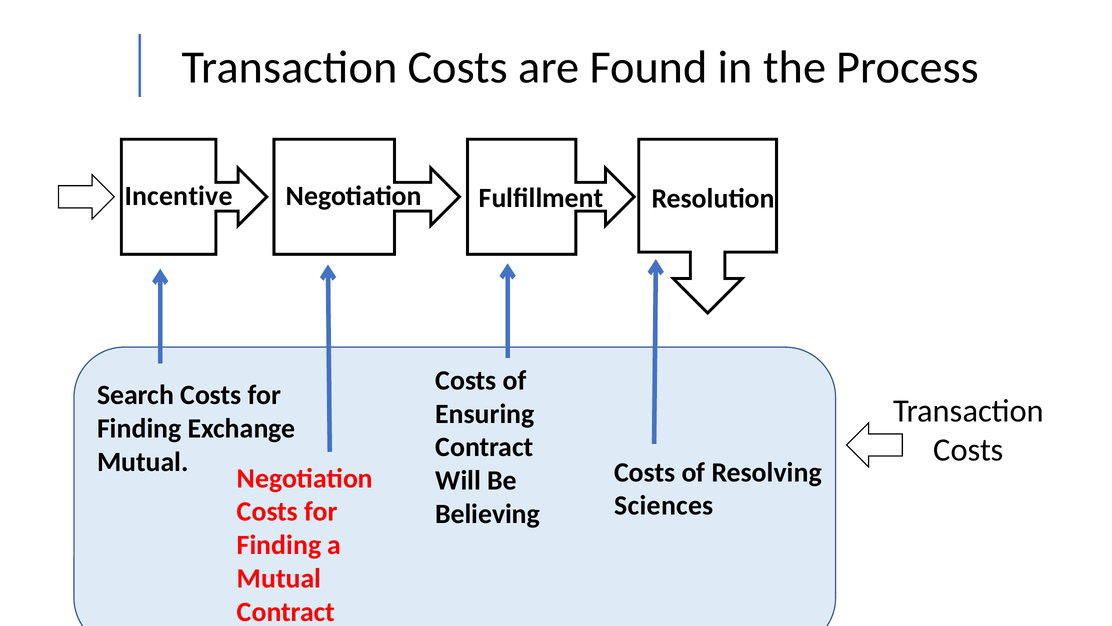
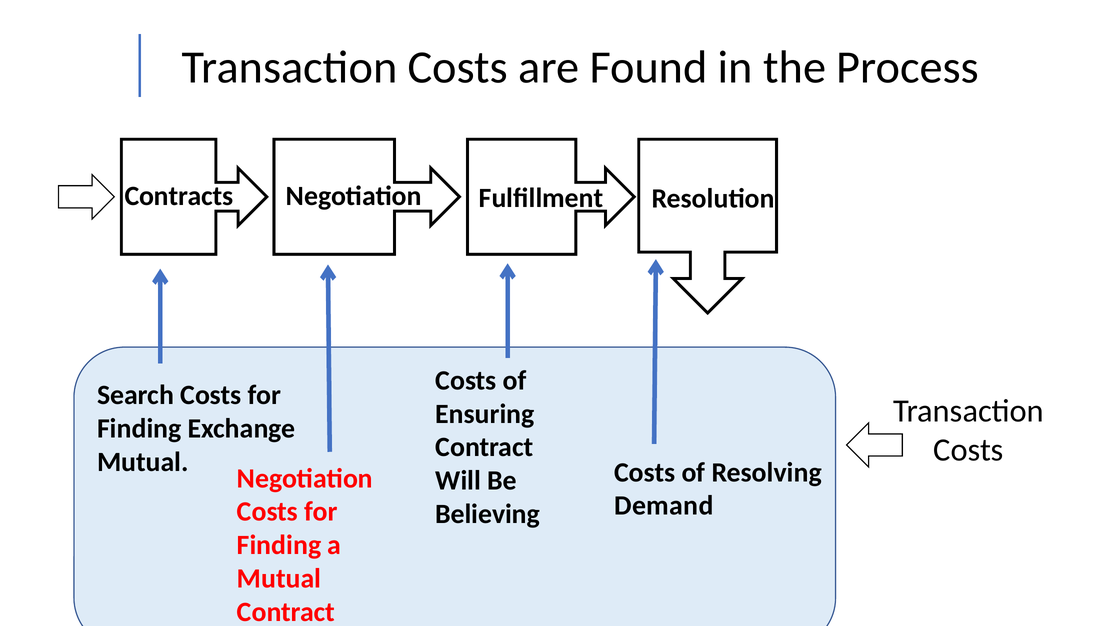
Incentive: Incentive -> Contracts (179, 196)
Sciences: Sciences -> Demand (664, 505)
